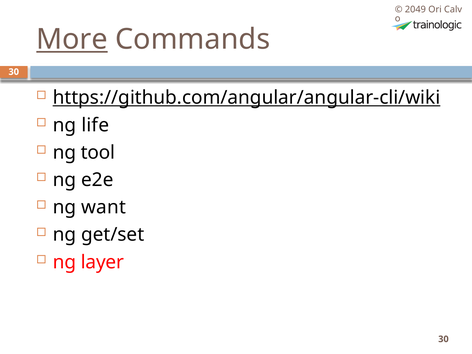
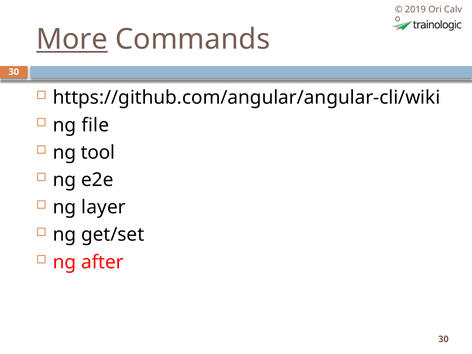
2049: 2049 -> 2019 (415, 9)
https://github.com/angular/angular-cli/wiki underline: present -> none (247, 98)
life: life -> file (95, 125)
want: want -> layer (104, 207)
layer: layer -> after (102, 262)
